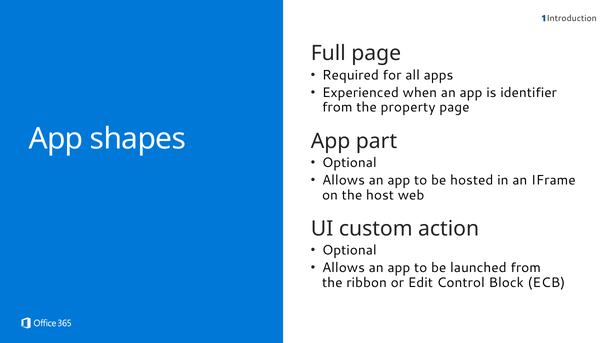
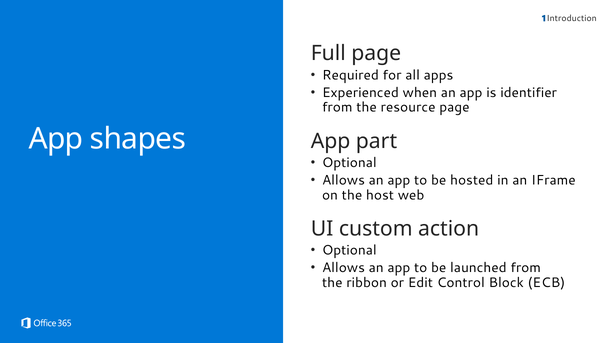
property: property -> resource (408, 108)
